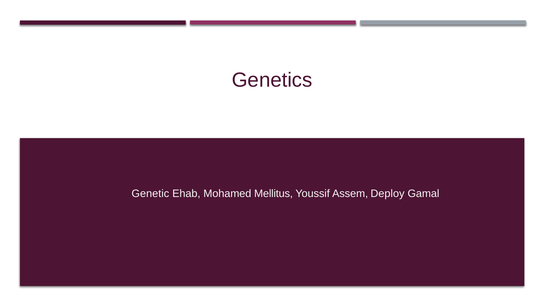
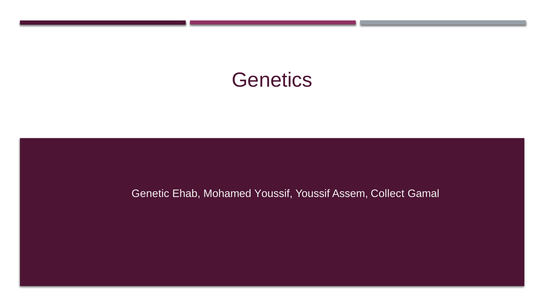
Mohamed Mellitus: Mellitus -> Youssif (273, 194)
Deploy: Deploy -> Collect (388, 194)
